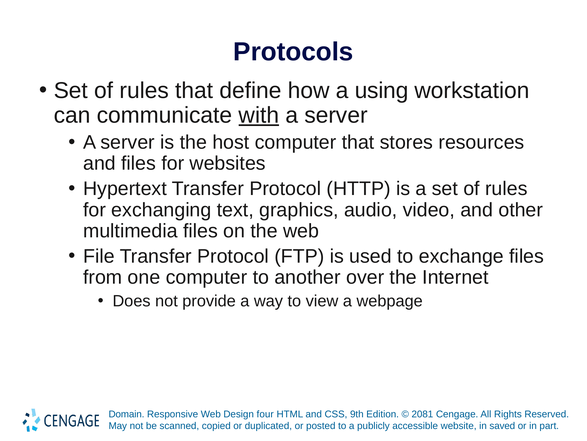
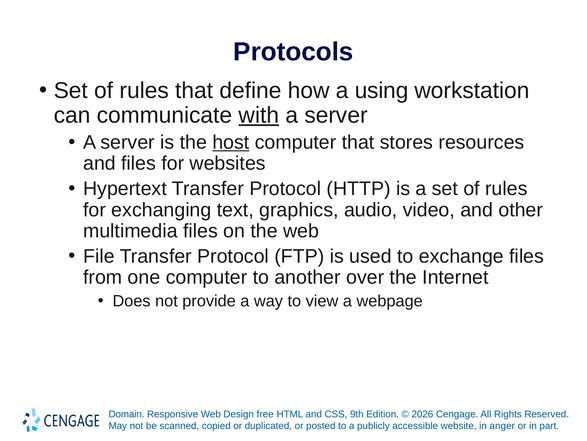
host underline: none -> present (231, 142)
four: four -> free (265, 414)
2081: 2081 -> 2026 (422, 414)
saved: saved -> anger (502, 425)
